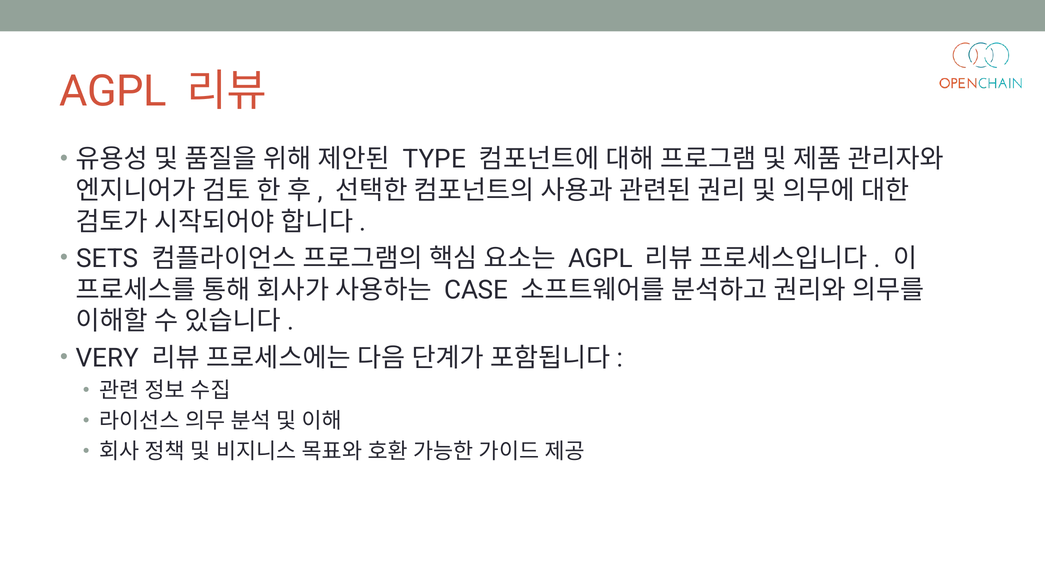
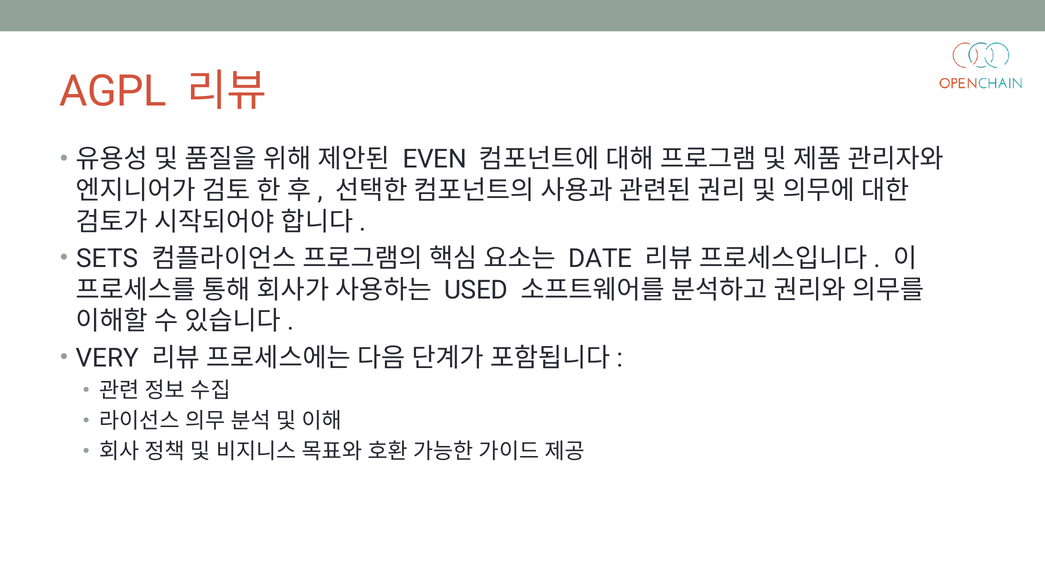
TYPE: TYPE -> EVEN (435, 159)
AGPL: AGPL -> DATE (600, 259)
CASE: CASE -> USED (476, 290)
